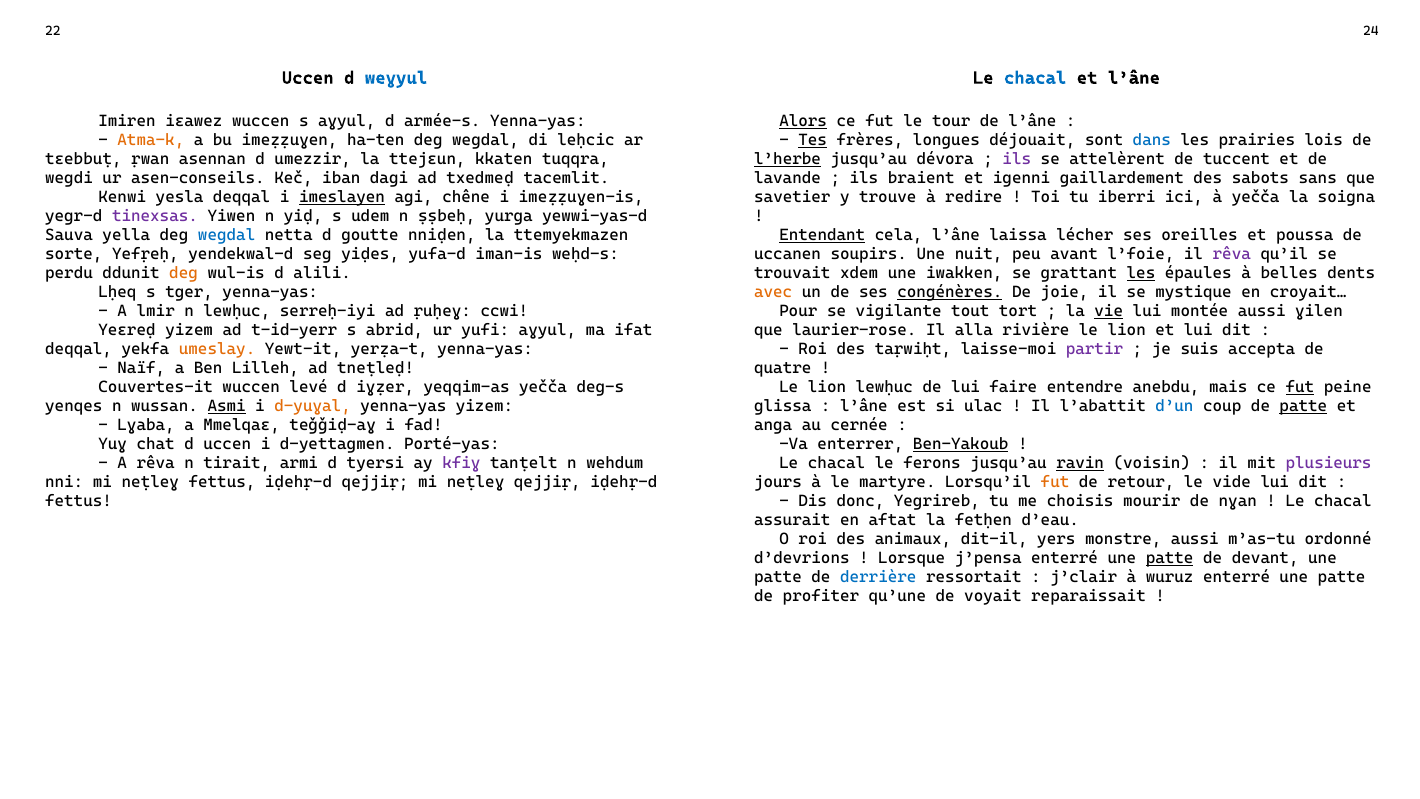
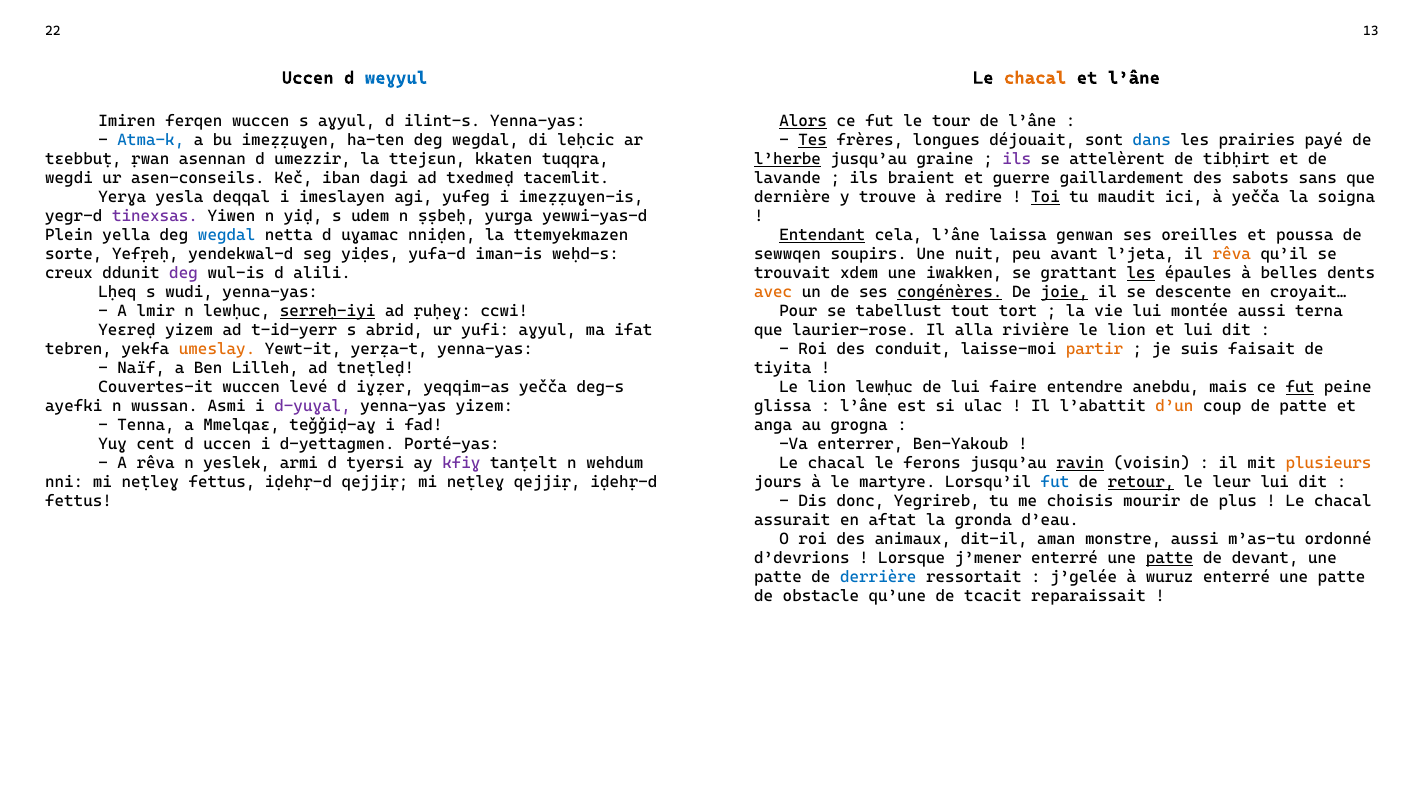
24: 24 -> 13 (1371, 31)
chacal colour: blue -> orange (1035, 78)
iɛawez: iɛawez -> ferqen (194, 121)
armée-s: armée-s -> ilint-s (442, 121)
Atma-k colour: orange -> blue (151, 140)
lois: lois -> payé (1324, 140)
dévora: dévora -> graine (945, 159)
tuccent: tuccent -> tibḥirt (1237, 159)
igenni: igenni -> guerre (1022, 178)
Kenwi: Kenwi -> Yerɣa (122, 197)
imeslayen underline: present -> none (342, 197)
chêne: chêne -> yufeg (466, 197)
savetier: savetier -> dernière (792, 197)
Toi underline: none -> present (1045, 197)
iberri: iberri -> maudit (1127, 197)
Sauva: Sauva -> Plein (69, 235)
goutte: goutte -> uɣamac (370, 235)
lécher: lécher -> genwan (1085, 235)
uccanen: uccanen -> sewwqen (788, 254)
l’foie: l’foie -> l’jeta (1141, 254)
rêva colour: purple -> orange (1232, 254)
perdu: perdu -> creux (69, 273)
deg colour: orange -> purple (184, 273)
tger: tger -> wudi (189, 292)
joie underline: none -> present (1065, 292)
mystique: mystique -> descente (1194, 292)
serreḥ-iyi underline: none -> present (328, 311)
vigilante: vigilante -> tabellust (899, 311)
vie underline: present -> none (1109, 311)
ɣilen: ɣilen -> terna (1319, 311)
deqqal: deqqal -> tebren (79, 349)
taṛwiḥt: taṛwiḥt -> conduit (913, 349)
partir colour: purple -> orange (1094, 349)
accepta: accepta -> faisait (1262, 349)
quatre: quatre -> tiyita (783, 368)
yenqes: yenqes -> ayefki (74, 406)
Asmi underline: present -> none (227, 406)
d-yuɣal colour: orange -> purple (313, 406)
d’un colour: blue -> orange (1174, 406)
patte underline: present -> none (1303, 406)
Lɣaba: Lɣaba -> Tenna (146, 425)
cernée: cernée -> grogna (859, 425)
chat: chat -> cent (156, 444)
Ben-Yakoub underline: present -> none (961, 444)
tirait: tirait -> yeslek (237, 463)
plusieurs colour: purple -> orange (1329, 463)
fut colour: orange -> blue (1055, 482)
retour underline: none -> present (1141, 482)
vide: vide -> leur (1232, 482)
nɣan: nɣan -> plus (1238, 501)
fetḥen: fetḥen -> gronda (983, 520)
yers: yers -> aman (1056, 539)
j’pensa: j’pensa -> j’mener (988, 558)
j’clair: j’clair -> j’gelée (1084, 577)
profiter: profiter -> obstacle (821, 596)
voyait: voyait -> tcacit (993, 596)
